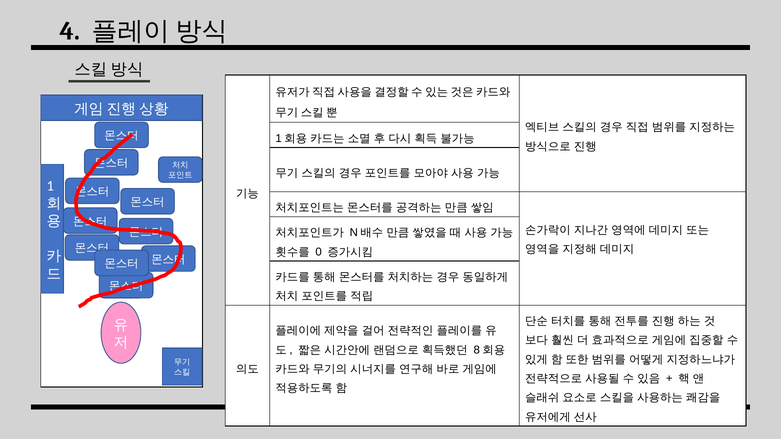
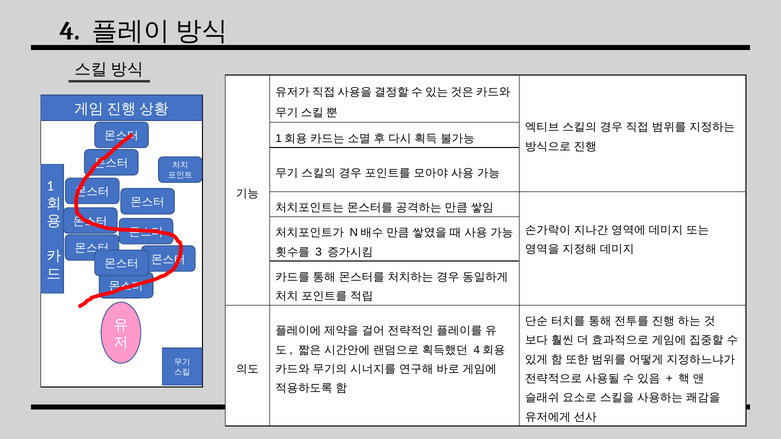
0: 0 -> 3 (319, 252)
8: 8 -> 4 (477, 350)
